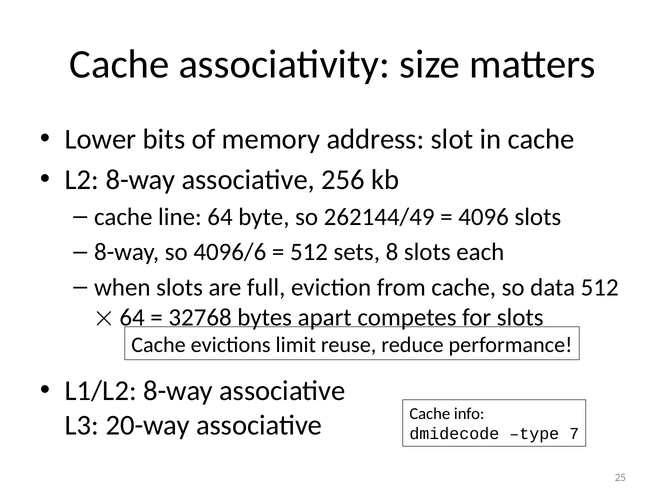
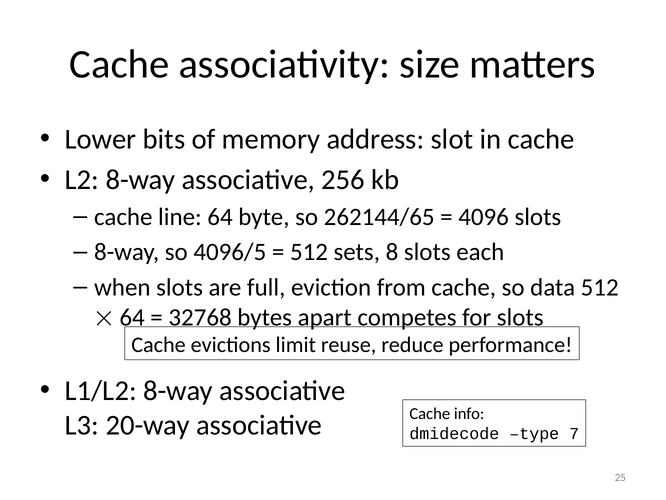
262144/49: 262144/49 -> 262144/65 (379, 217)
4096/6: 4096/6 -> 4096/5 (230, 252)
